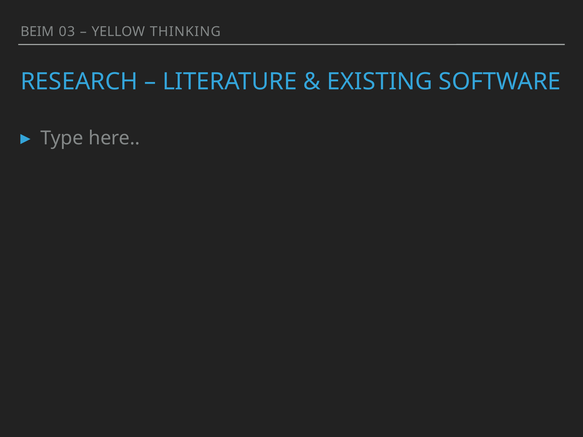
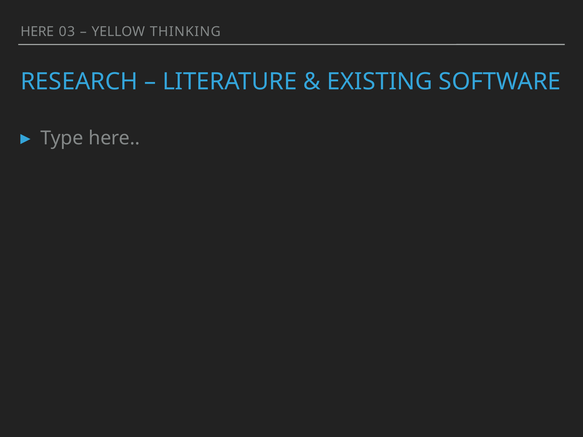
BEIM: BEIM -> HERE (37, 32)
